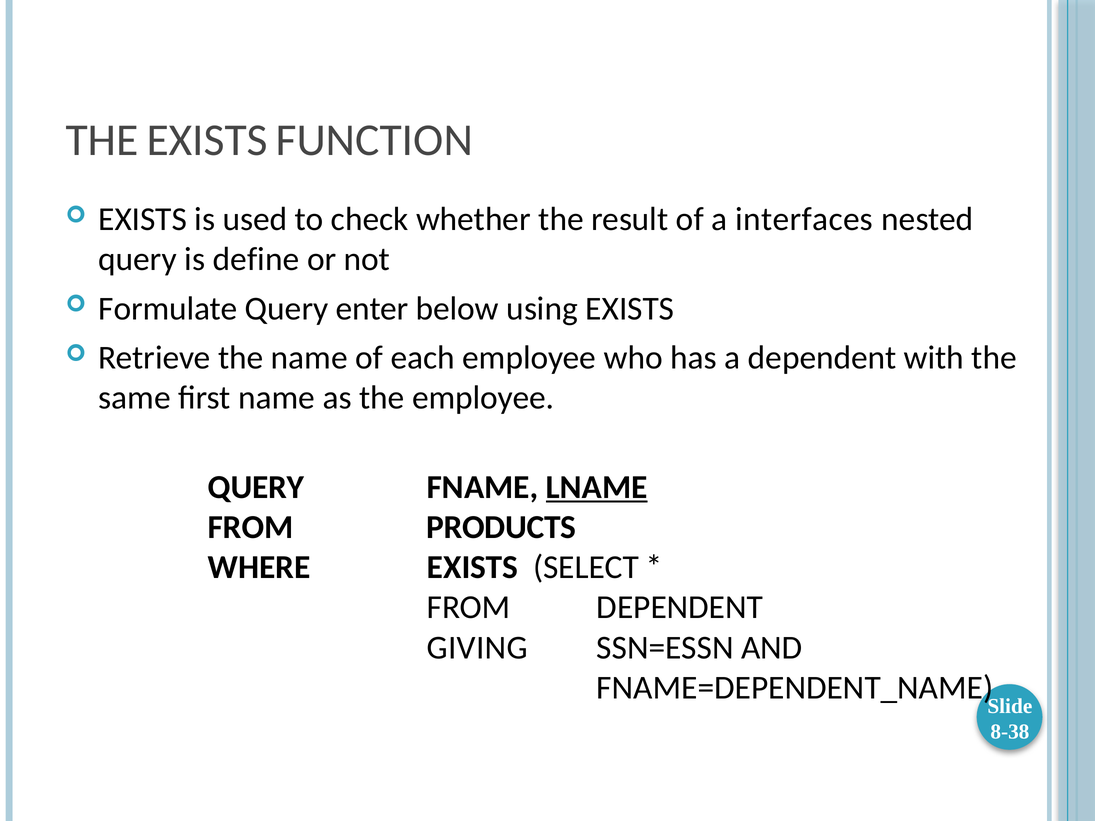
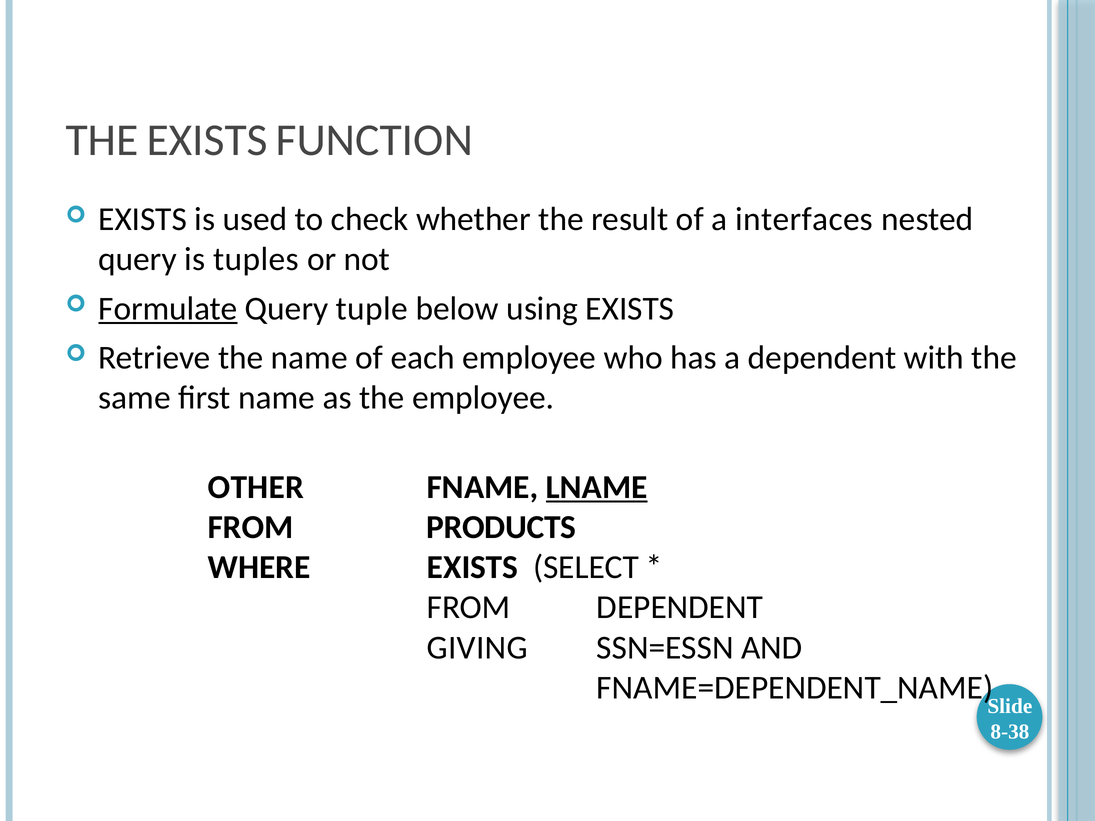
define: define -> tuples (256, 259)
Formulate underline: none -> present (168, 309)
enter: enter -> tuple (372, 309)
QUERY: QUERY -> OTHER (256, 487)
